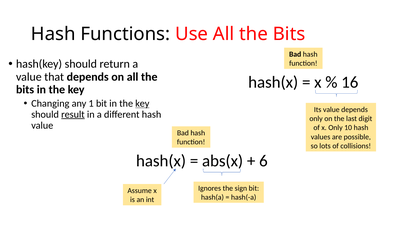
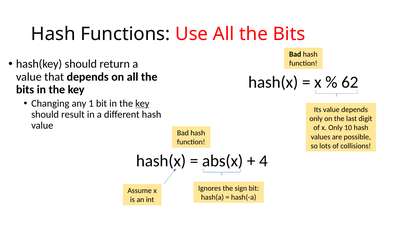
16: 16 -> 62 (350, 82)
result underline: present -> none (73, 115)
6: 6 -> 4 (263, 161)
